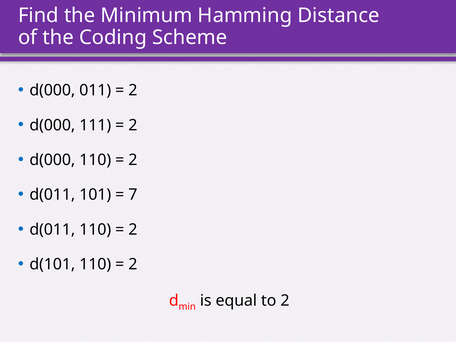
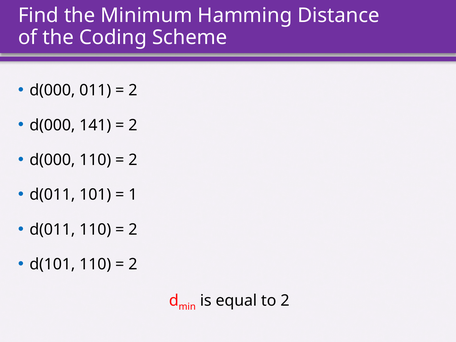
111: 111 -> 141 (95, 125)
7: 7 -> 1 (133, 195)
